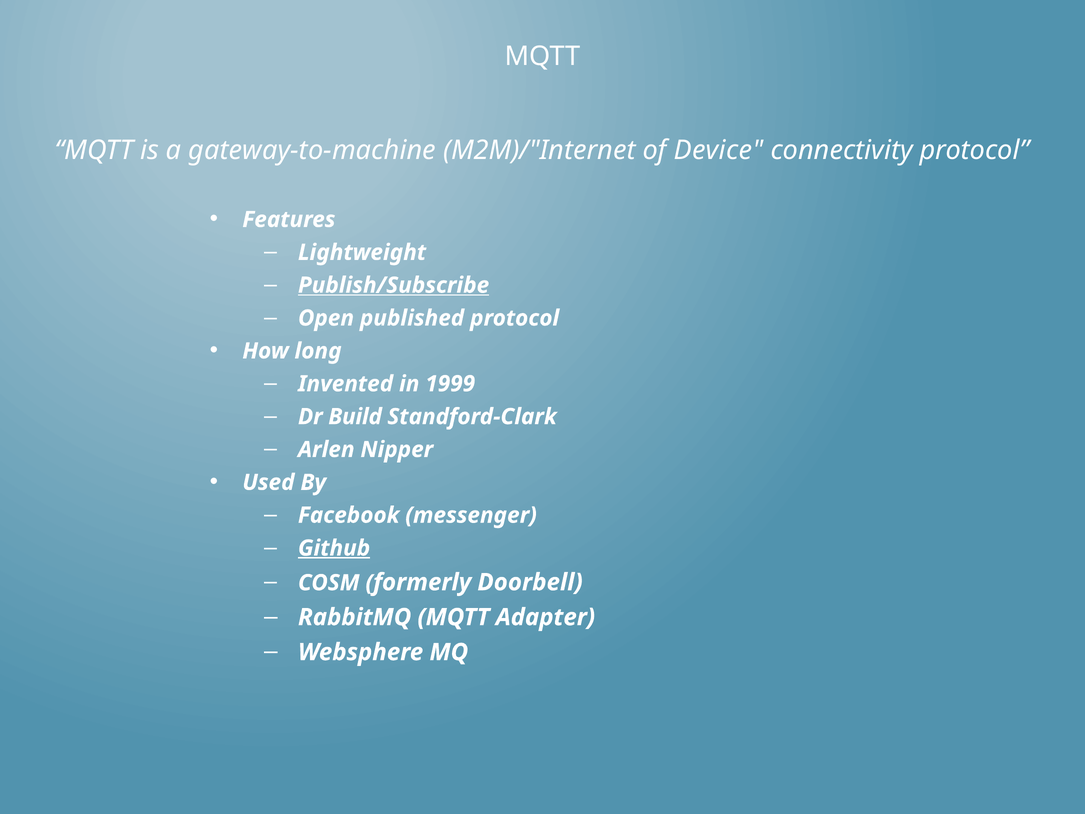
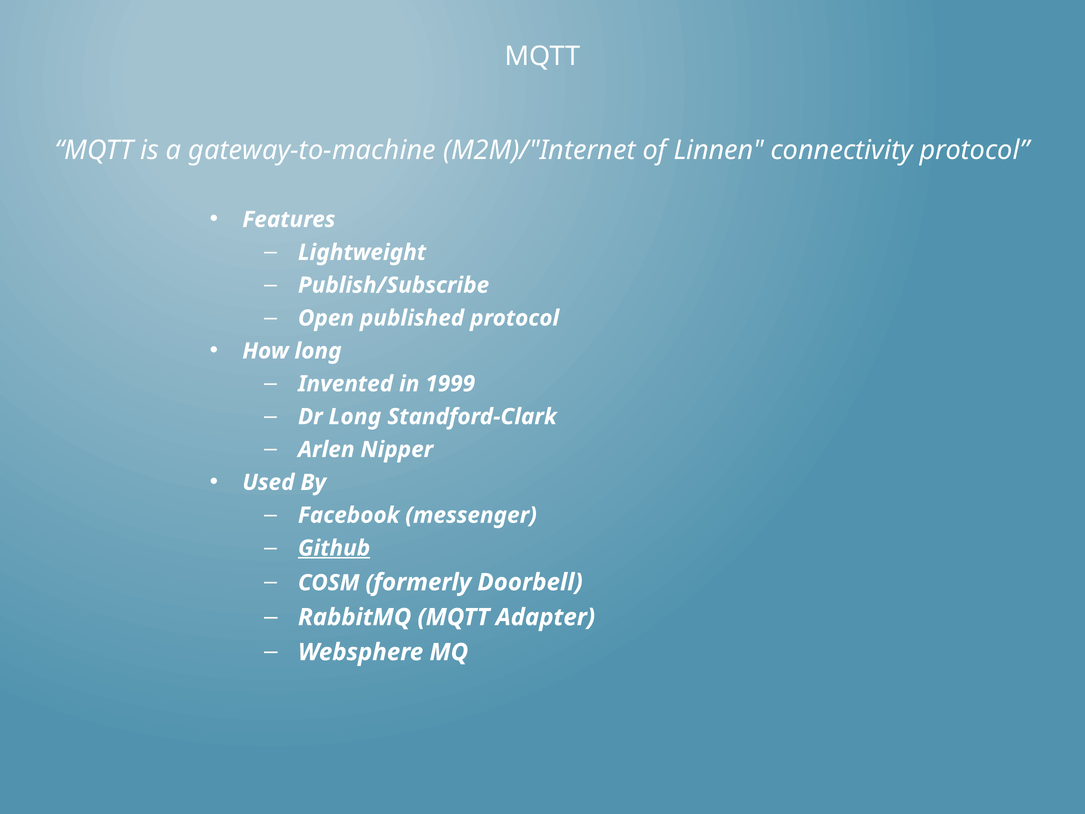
Device: Device -> Linnen (719, 150)
Publish/Subscribe underline: present -> none (394, 285)
Dr Build: Build -> Long (355, 417)
